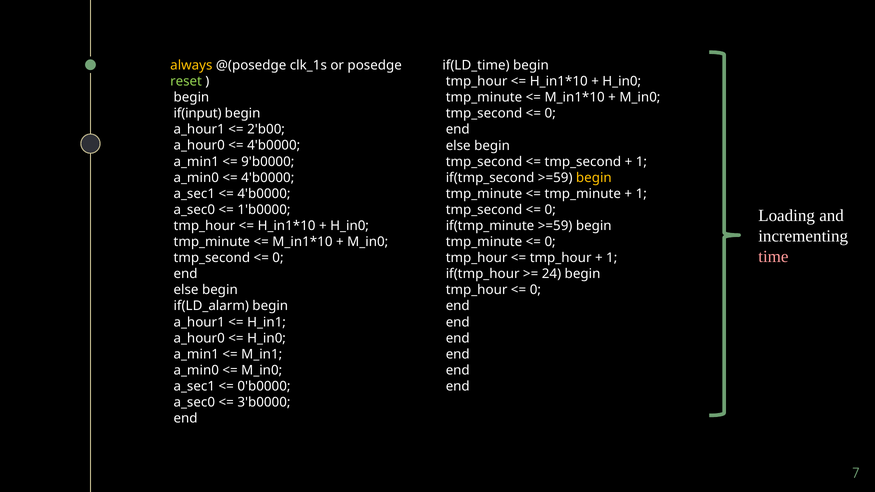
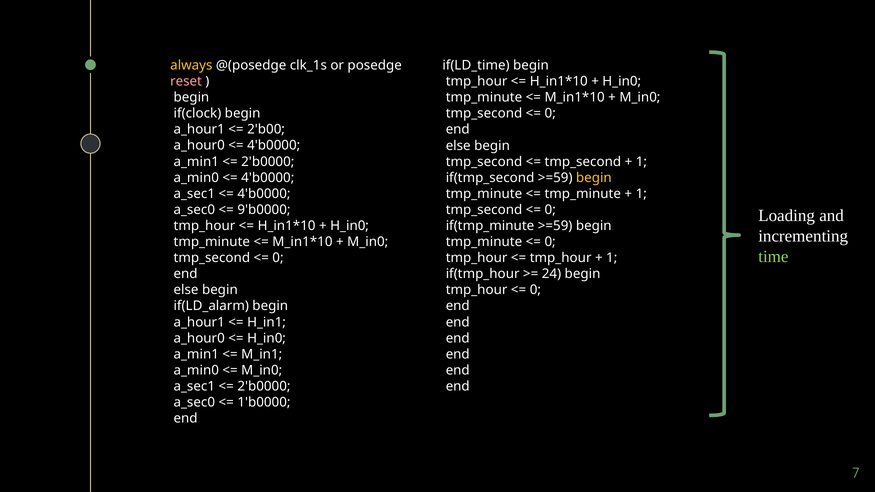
reset colour: light green -> pink (186, 81)
if(input: if(input -> if(clock (197, 114)
9'b0000: 9'b0000 -> 2'b0000 (268, 162)
1'b0000: 1'b0000 -> 9'b0000 (264, 210)
time colour: pink -> light green (773, 257)
0'b0000: 0'b0000 -> 2'b0000 (264, 386)
3'b0000: 3'b0000 -> 1'b0000 (264, 402)
